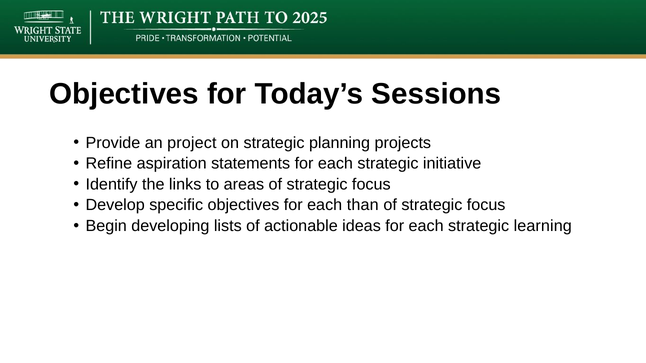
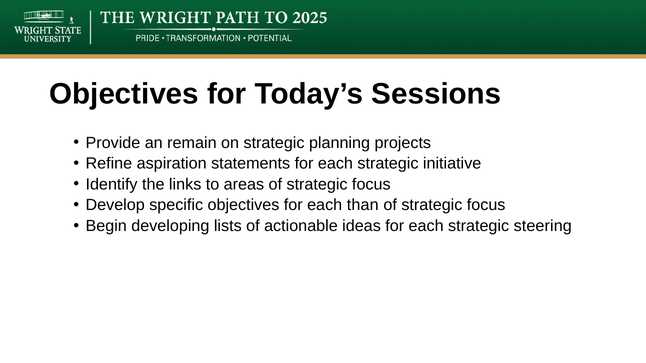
project: project -> remain (192, 143)
learning: learning -> steering (543, 226)
